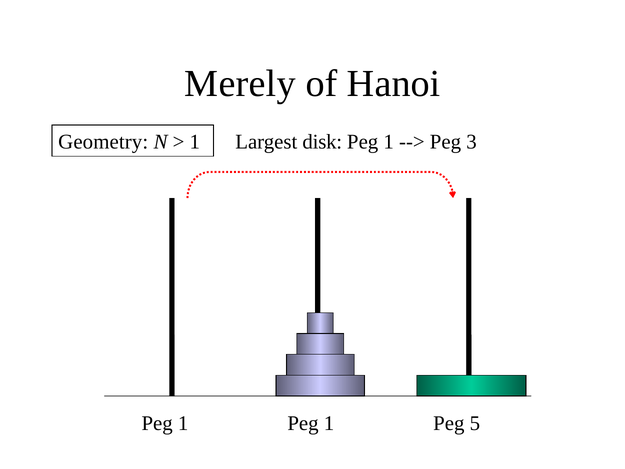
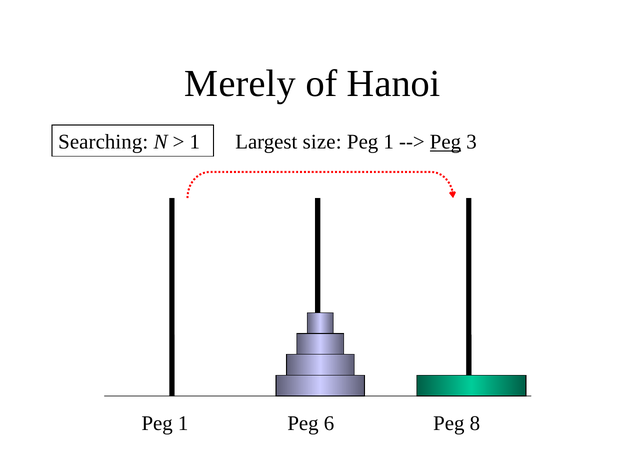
Geometry: Geometry -> Searching (103, 142)
disk: disk -> size (322, 142)
Peg underline: none -> present (445, 142)
Peg 1 Peg 1: 1 -> 6 (329, 423)
5: 5 -> 8 (475, 423)
